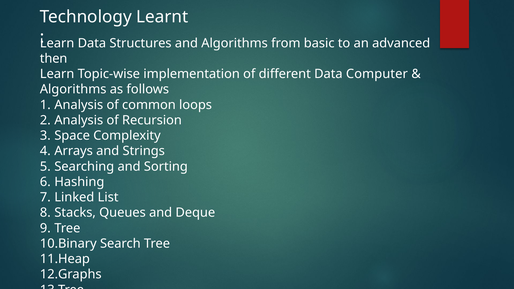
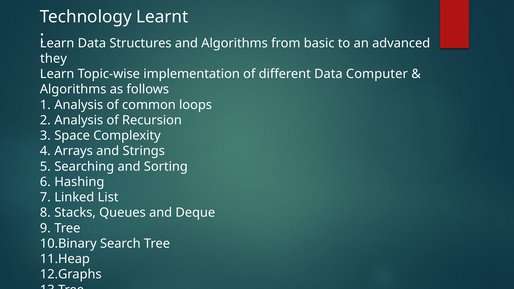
then: then -> they (54, 59)
